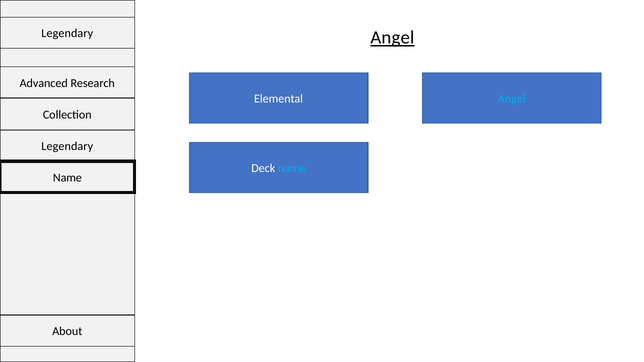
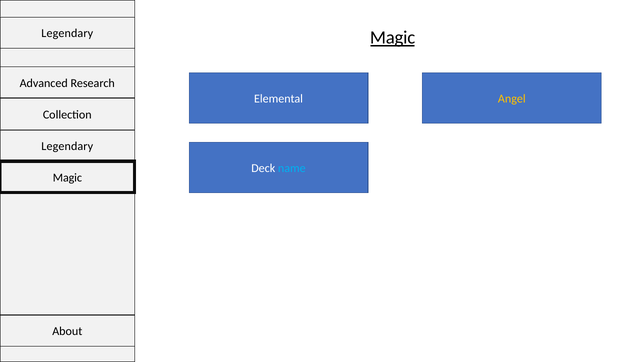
Angel: Angel -> Magic (393, 38)
Angel colour: light blue -> yellow (512, 99)
Name: Name -> Magic (67, 178)
